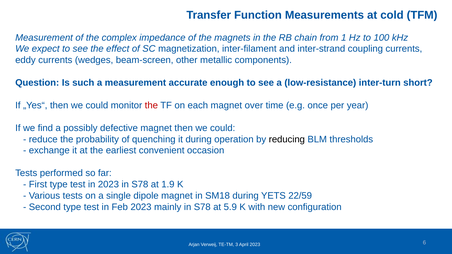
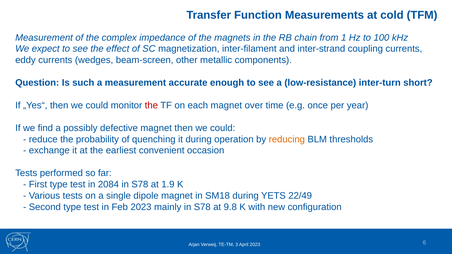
reducing colour: black -> orange (287, 139)
in 2023: 2023 -> 2084 (108, 185)
22/59: 22/59 -> 22/49 (300, 196)
5.9: 5.9 -> 9.8 (230, 207)
